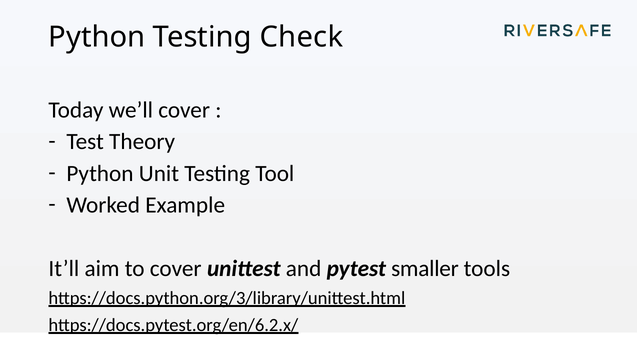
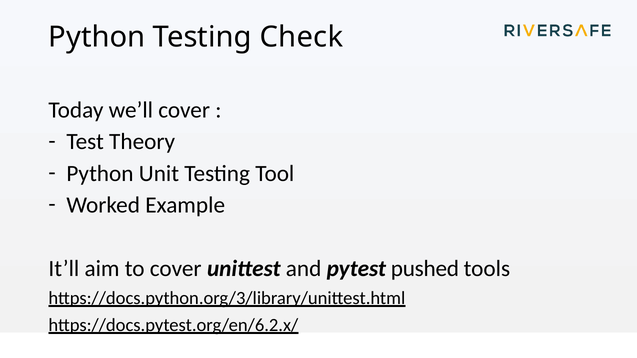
smaller: smaller -> pushed (425, 269)
